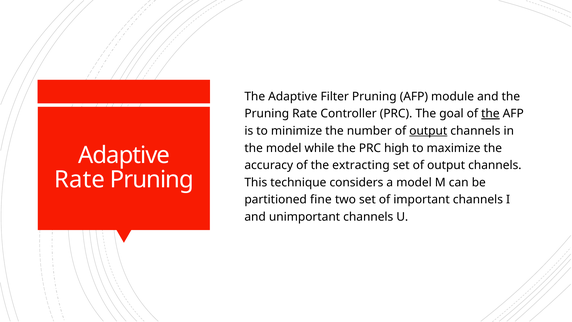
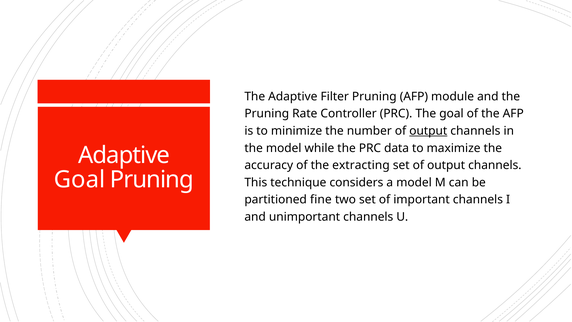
the underline: present -> none (490, 114)
high: high -> data (397, 148)
Rate: Rate -> Goal (80, 179)
